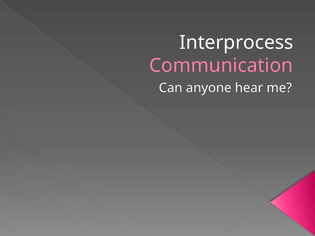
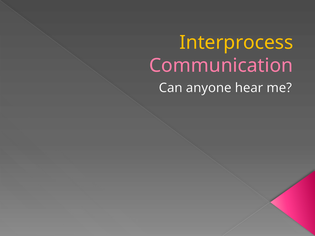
Interprocess colour: white -> yellow (236, 43)
